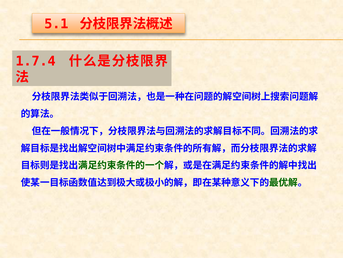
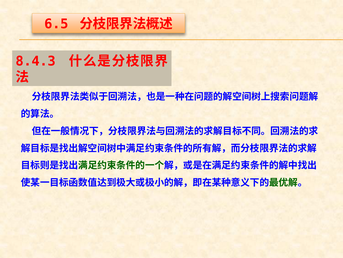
5.1: 5.1 -> 6.5 (56, 24)
1.7.4: 1.7.4 -> 8.4.3 (36, 61)
